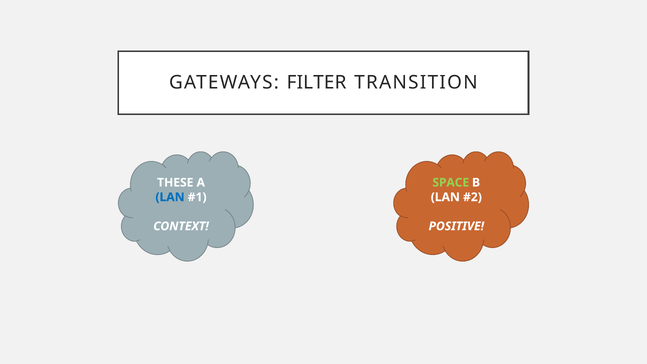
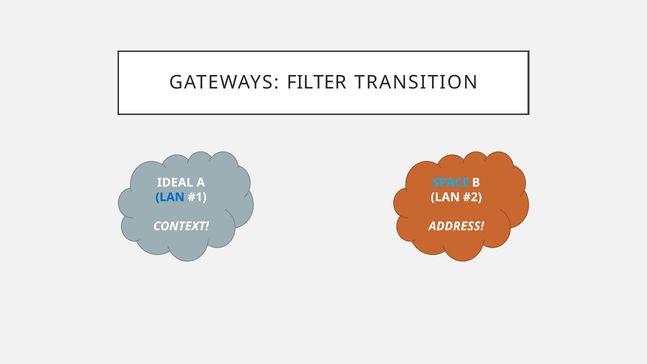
THESE: THESE -> IDEAL (175, 183)
SPACE colour: light green -> light blue (451, 183)
POSITIVE: POSITIVE -> ADDRESS (456, 226)
